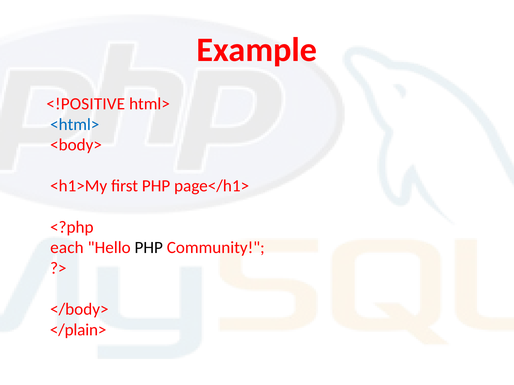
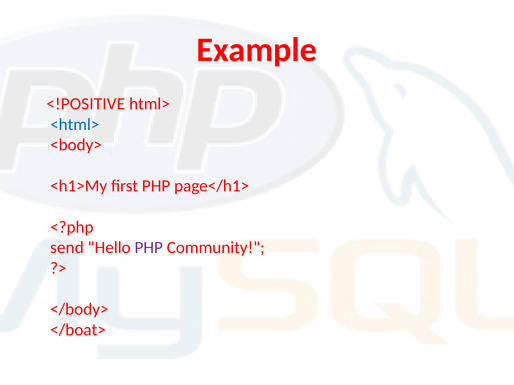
each: each -> send (67, 248)
PHP colour: black -> purple (149, 248)
</plain>: </plain> -> </boat> (78, 330)
